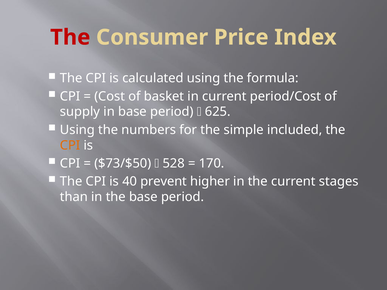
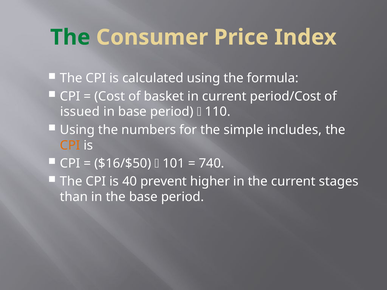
The colour: red -> green (70, 37)
supply: supply -> issued (80, 112)
625: 625 -> 110 (218, 112)
included: included -> includes (295, 130)
$73/$50: $73/$50 -> $16/$50 (123, 163)
528: 528 -> 101 (174, 163)
170: 170 -> 740 (212, 163)
